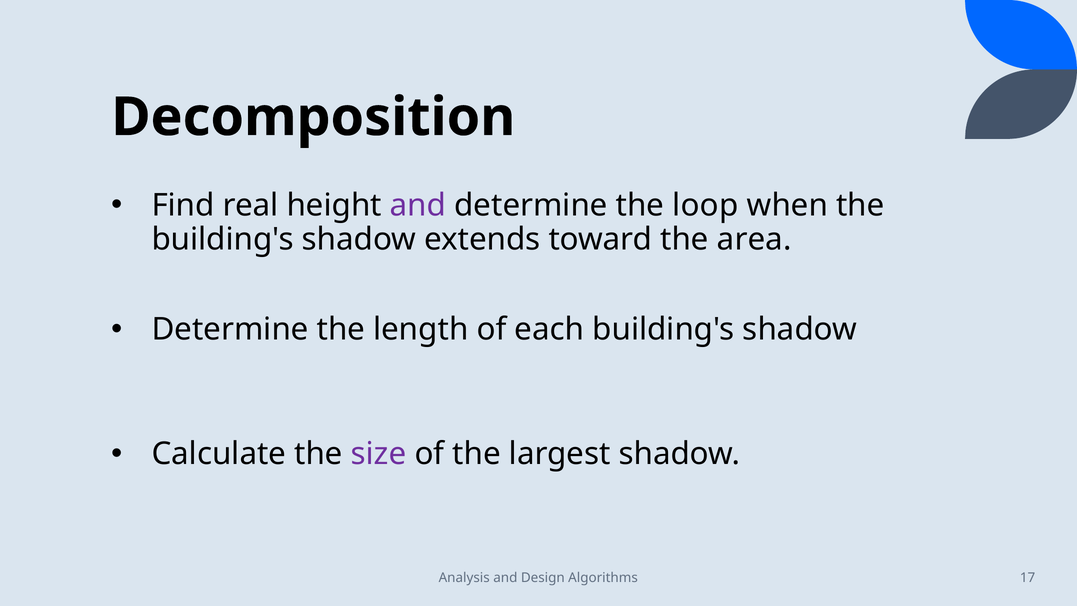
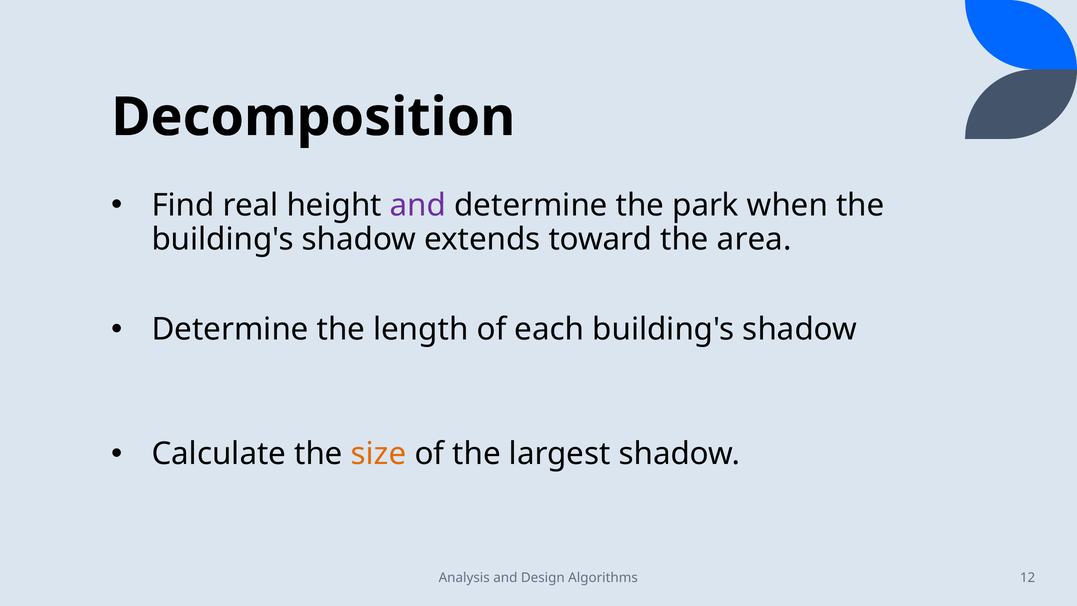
loop: loop -> park (706, 205)
size colour: purple -> orange (379, 454)
17: 17 -> 12 (1028, 577)
